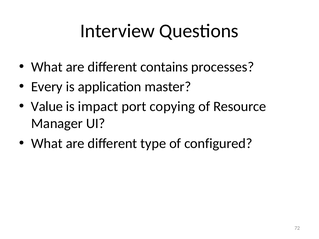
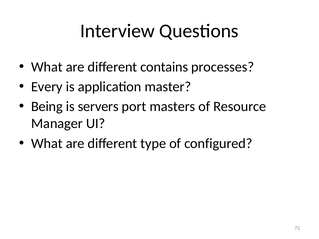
Value: Value -> Being (47, 107)
impact: impact -> servers (98, 107)
copying: copying -> masters (172, 107)
